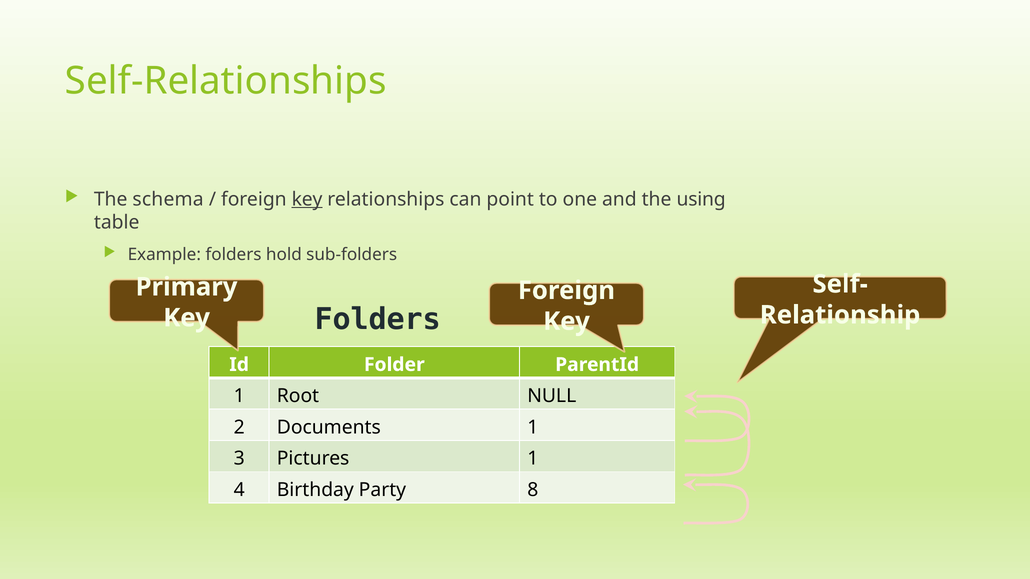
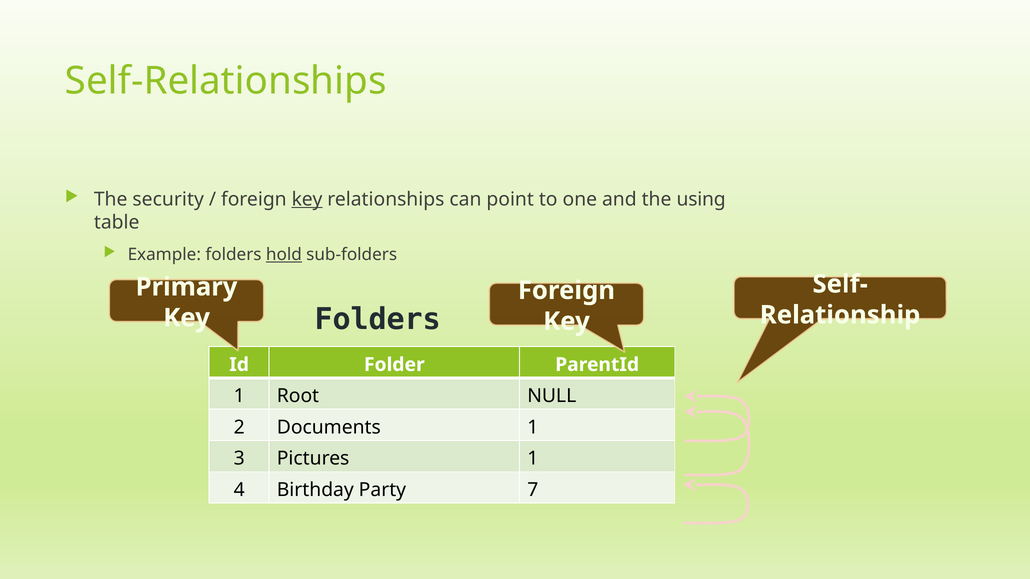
schema: schema -> security (168, 199)
hold underline: none -> present (284, 255)
8: 8 -> 7 (533, 490)
